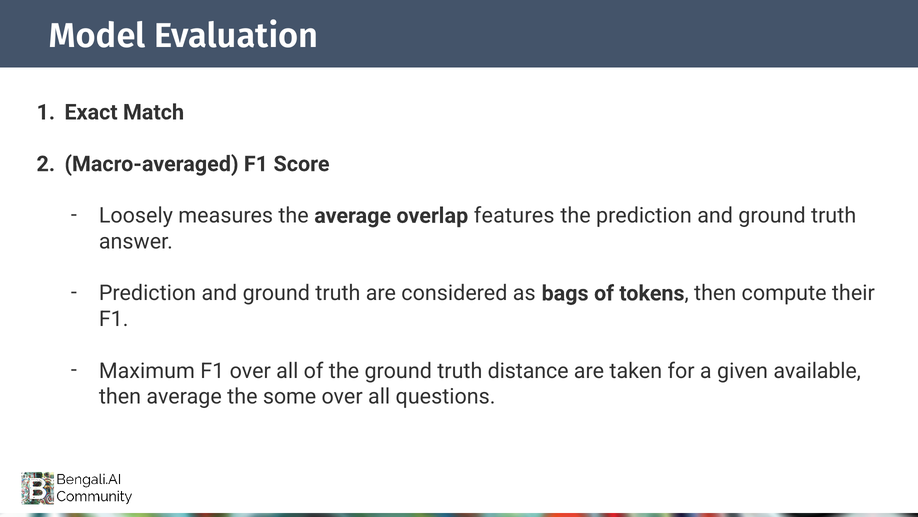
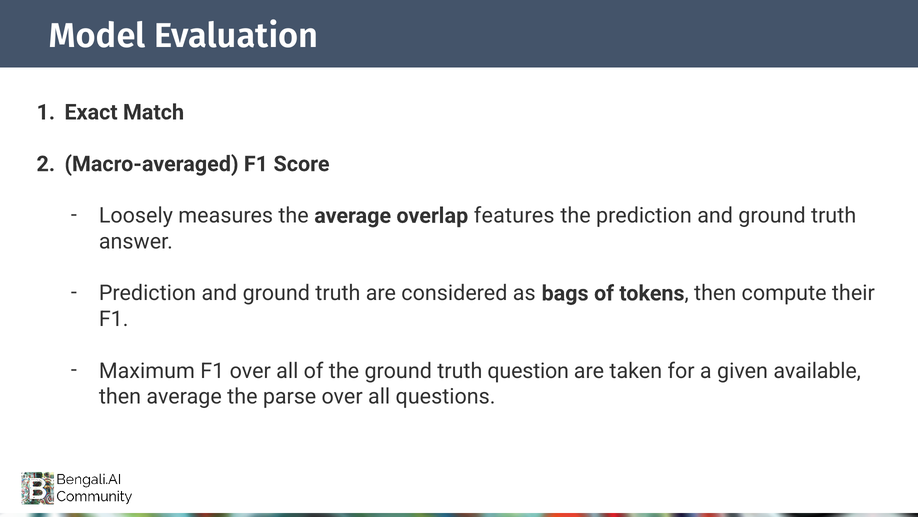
distance: distance -> question (528, 370)
some: some -> parse (290, 396)
